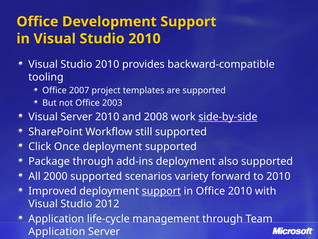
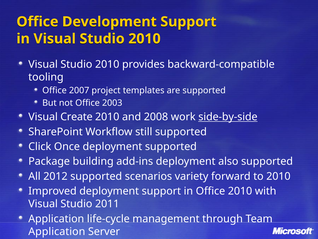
Visual Server: Server -> Create (76, 117)
Package through: through -> building (93, 161)
2000: 2000 -> 2012 (55, 176)
support underline: present -> none (161, 191)
2012: 2012 -> 2011 (107, 204)
